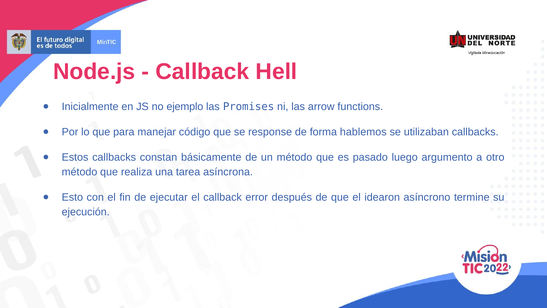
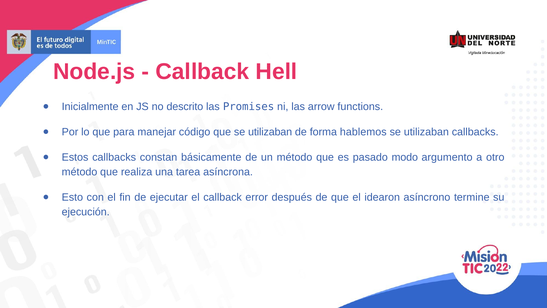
ejemplo: ejemplo -> descrito (185, 107)
que se response: response -> utilizaban (270, 132)
luego: luego -> modo (405, 157)
